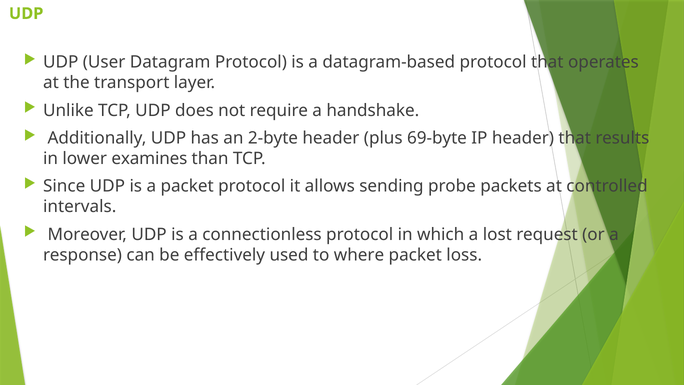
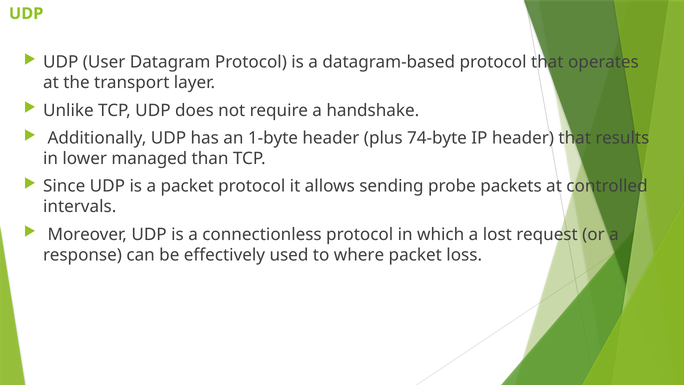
2-byte: 2-byte -> 1-byte (273, 138)
69-byte: 69-byte -> 74-byte (437, 138)
examines: examines -> managed (149, 158)
